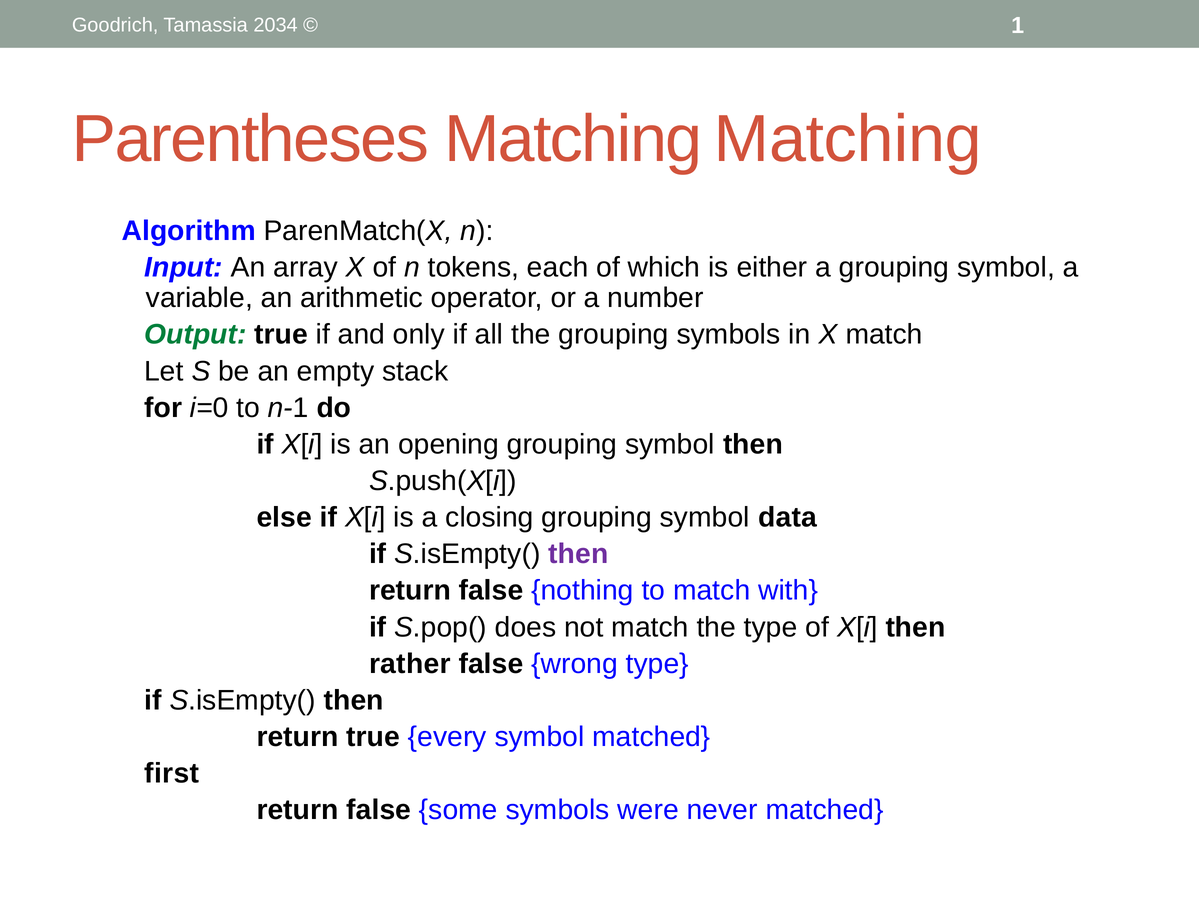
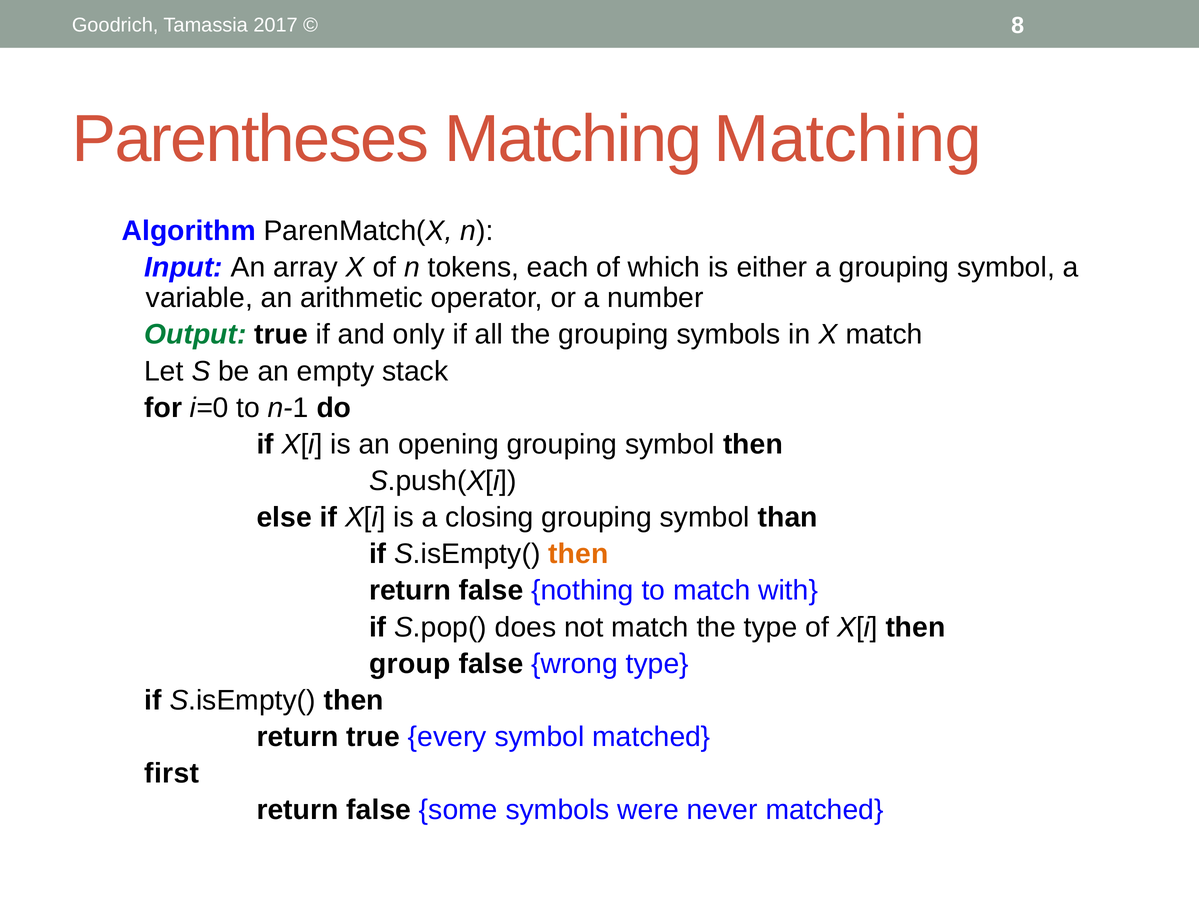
2034: 2034 -> 2017 (276, 25)
1: 1 -> 8 (1018, 26)
data: data -> than (788, 518)
then colour: purple -> orange (578, 554)
rather: rather -> group (410, 664)
